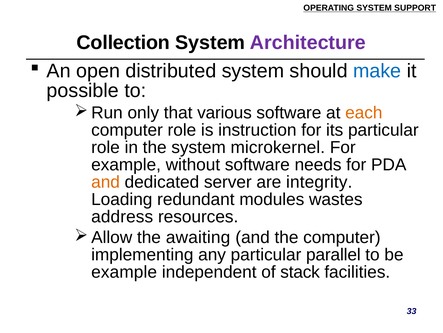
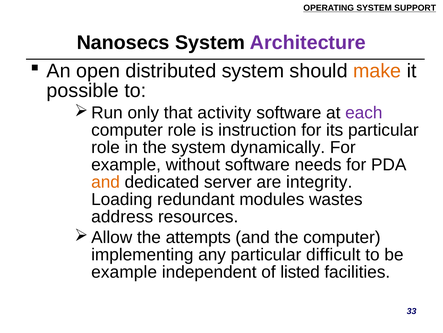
Collection: Collection -> Nanosecs (123, 42)
make colour: blue -> orange (377, 71)
various: various -> activity (224, 113)
each colour: orange -> purple (364, 113)
microkernel: microkernel -> dynamically (278, 147)
awaiting: awaiting -> attempts (198, 237)
parallel: parallel -> difficult (333, 254)
stack: stack -> listed (300, 272)
